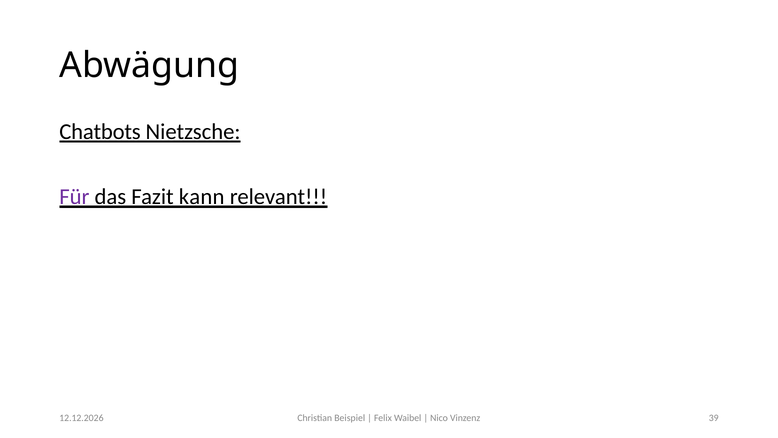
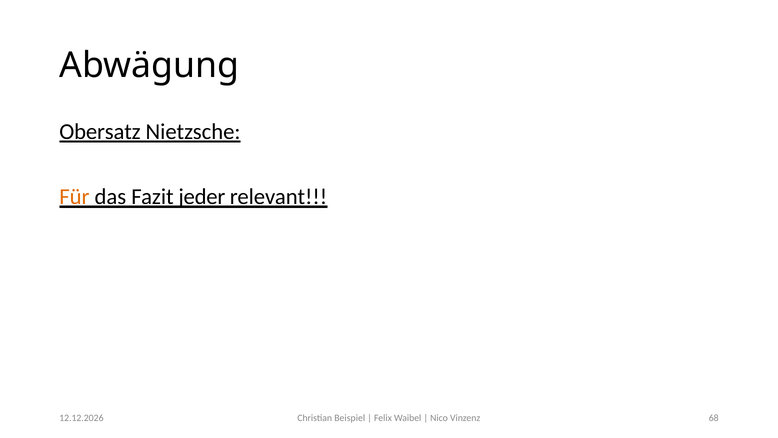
Chatbots: Chatbots -> Obersatz (100, 132)
Für colour: purple -> orange (74, 197)
kann: kann -> jeder (202, 197)
39: 39 -> 68 (714, 418)
